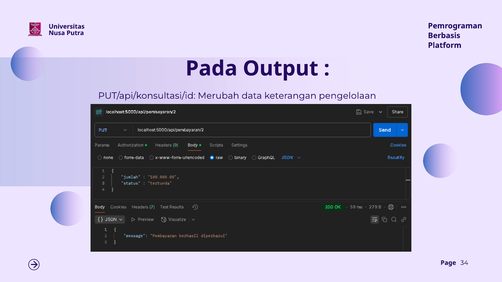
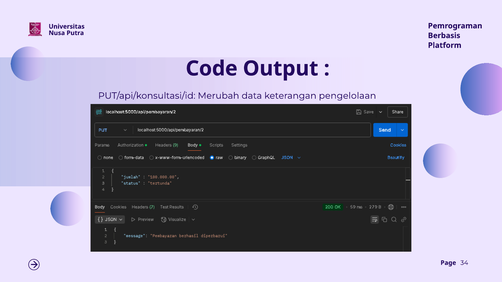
Pada: Pada -> Code (212, 69)
